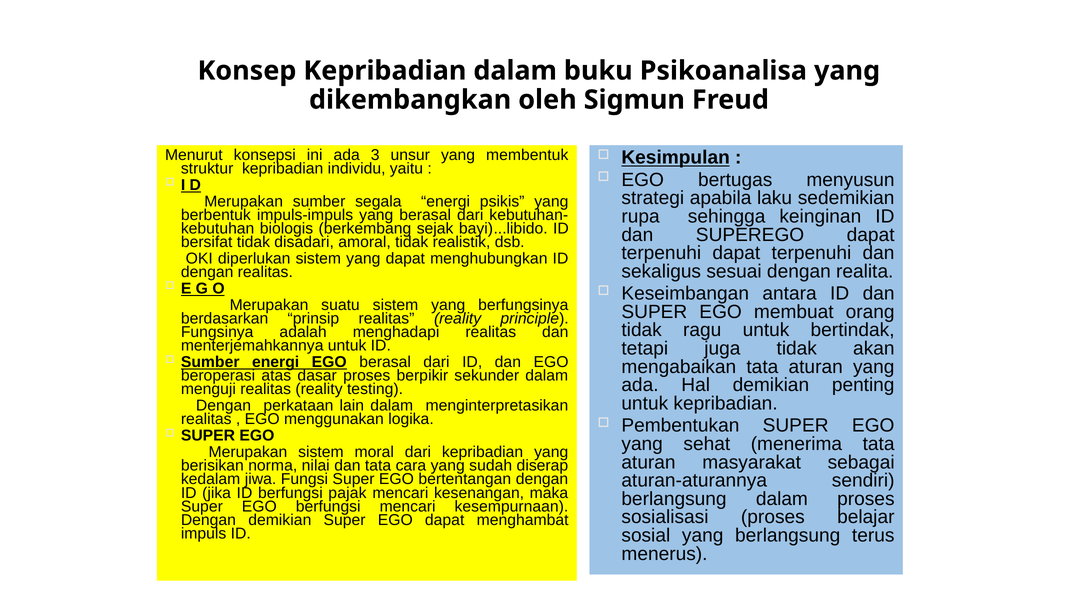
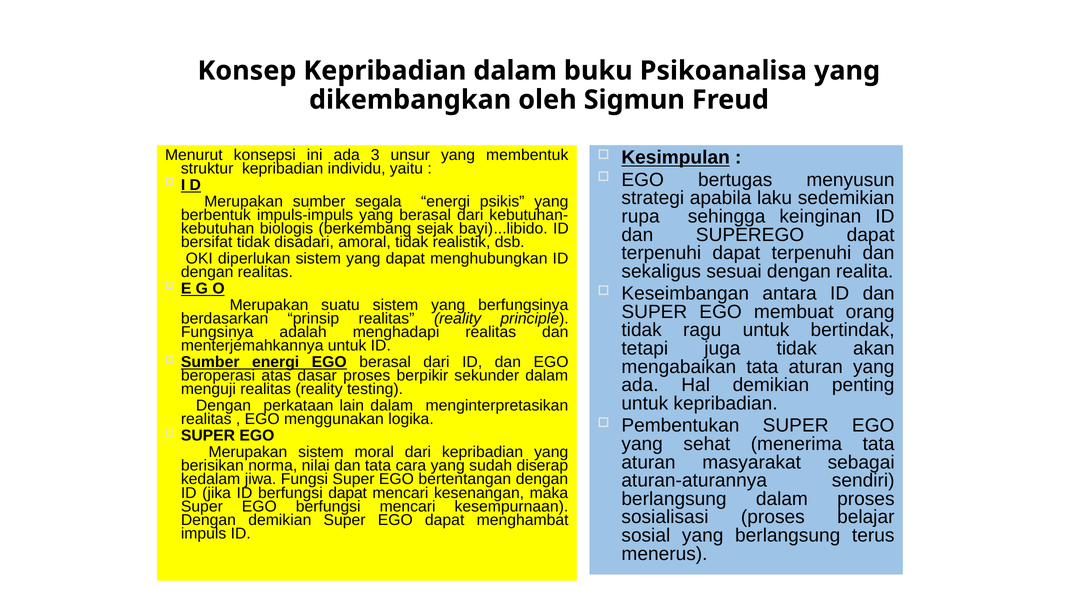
berfungsi pajak: pajak -> dapat (348, 493)
